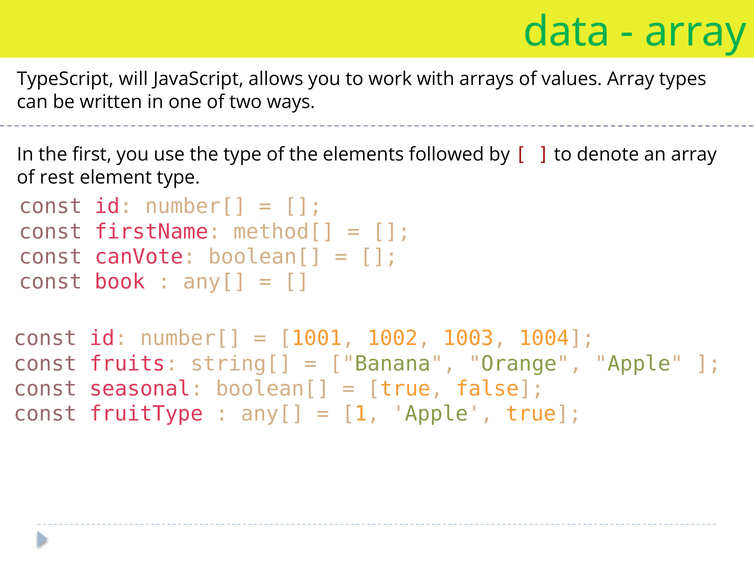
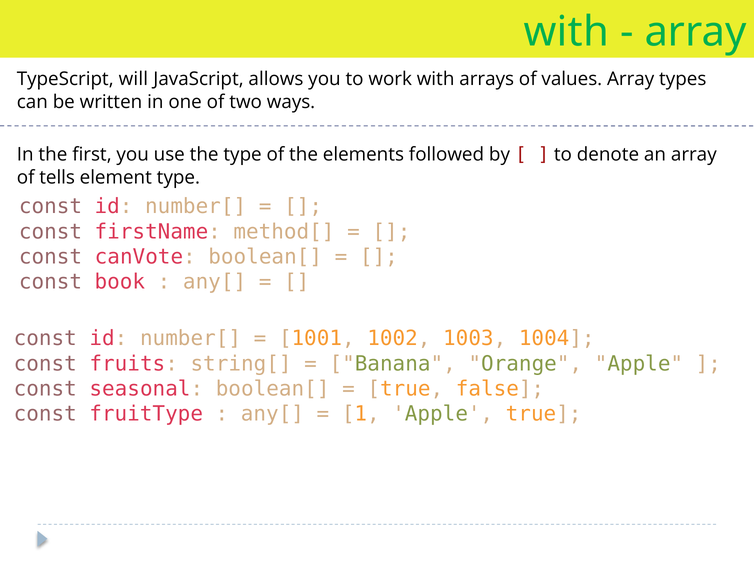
data: data -> with (566, 32)
rest: rest -> tells (57, 177)
